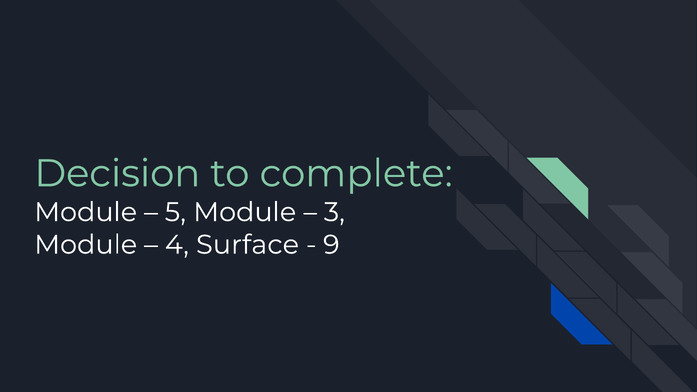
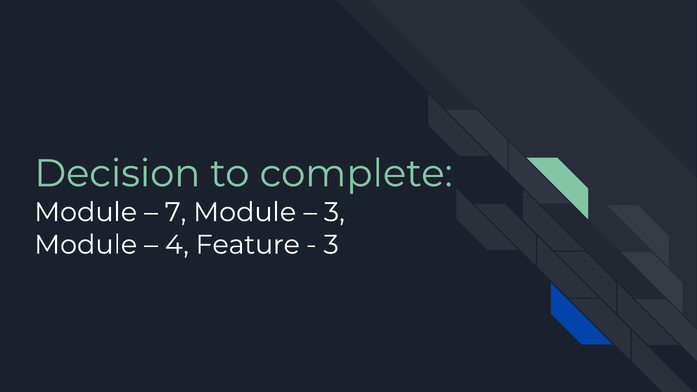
5: 5 -> 7 (176, 212)
Surface: Surface -> Feature (248, 245)
9: 9 -> 3 (331, 245)
